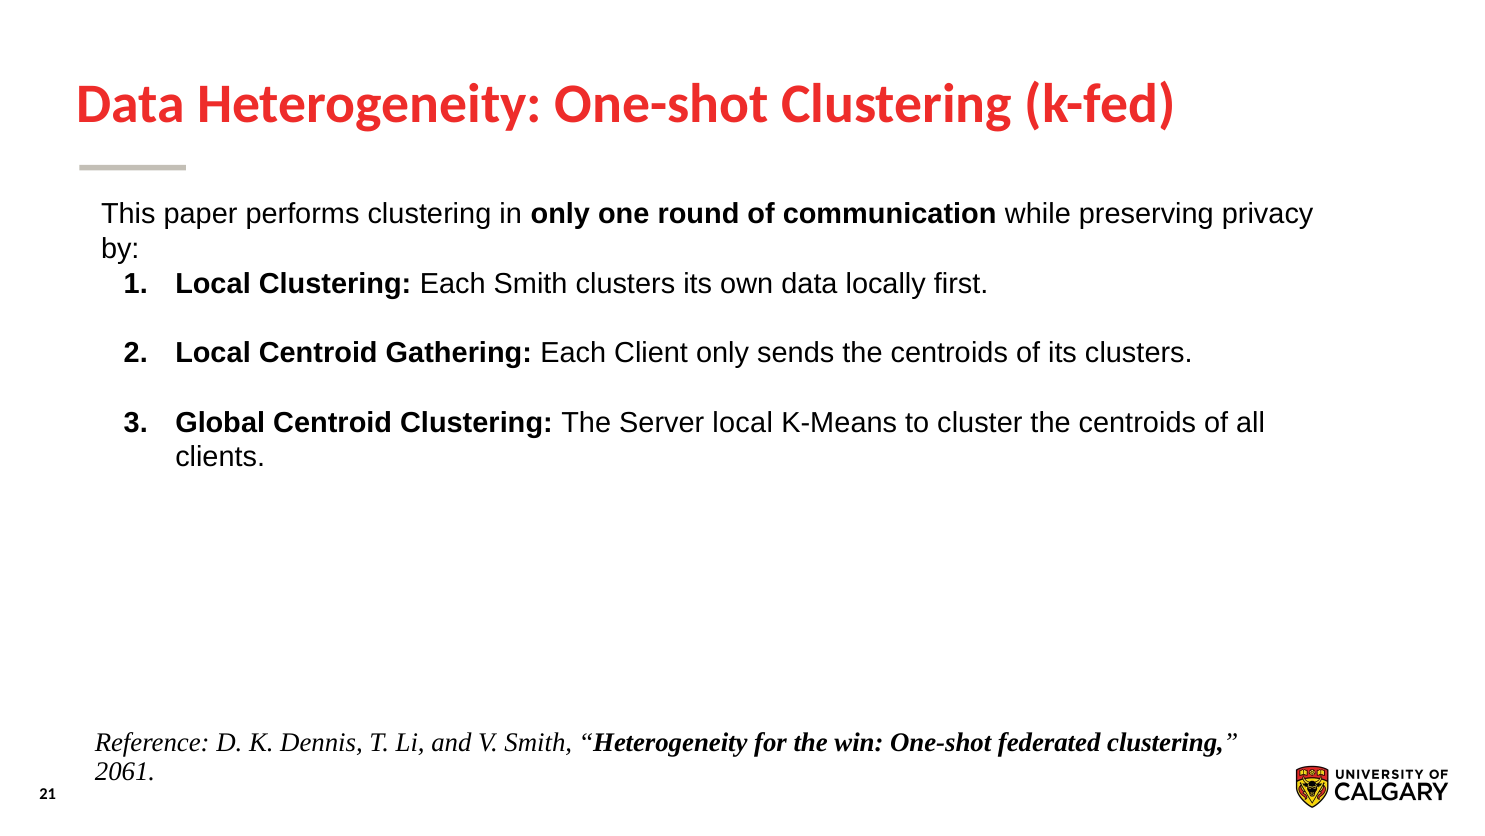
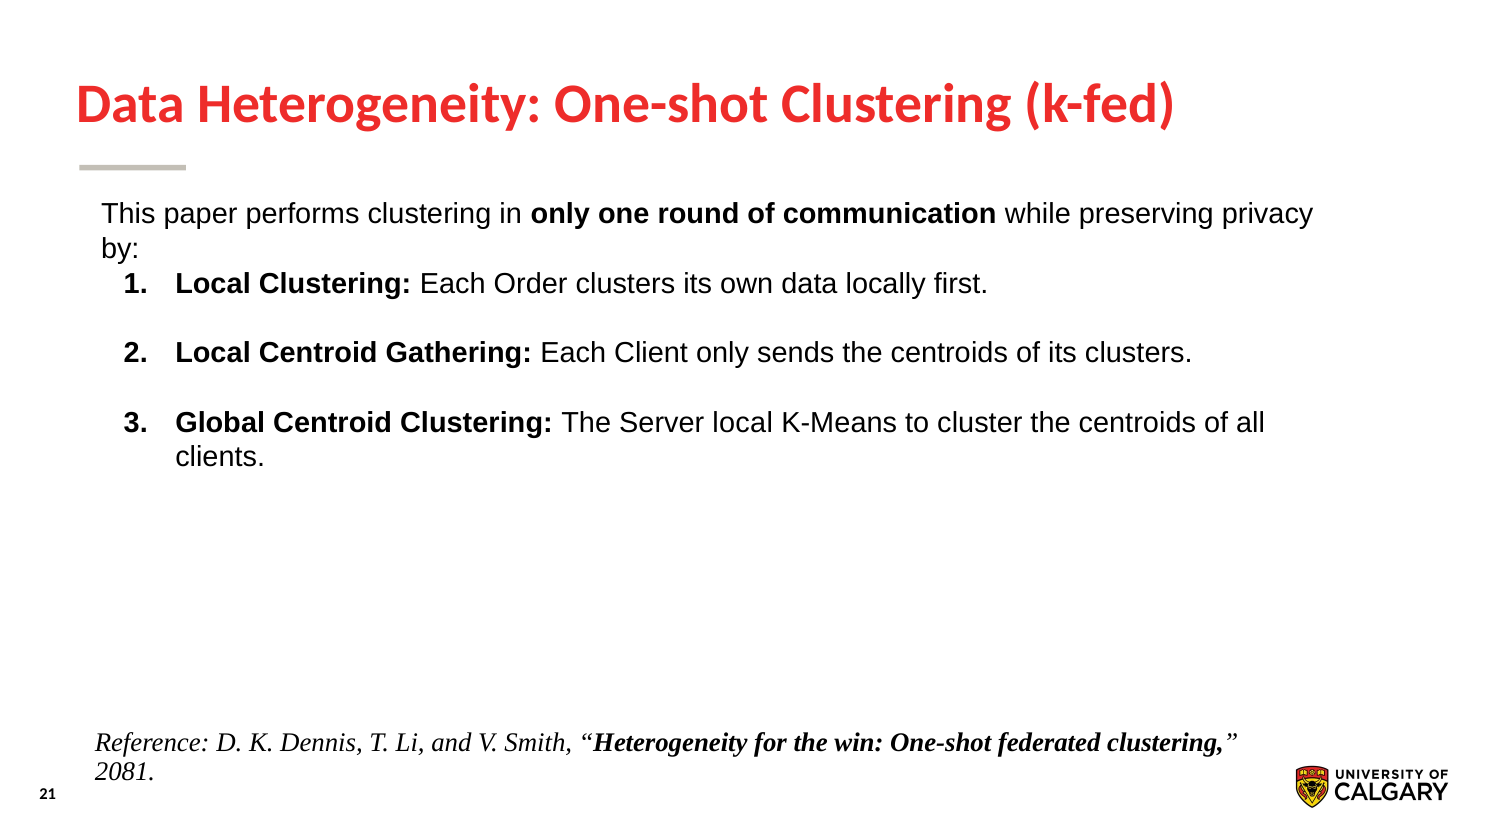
Each Smith: Smith -> Order (531, 283)
2061: 2061 -> 2081 (125, 771)
